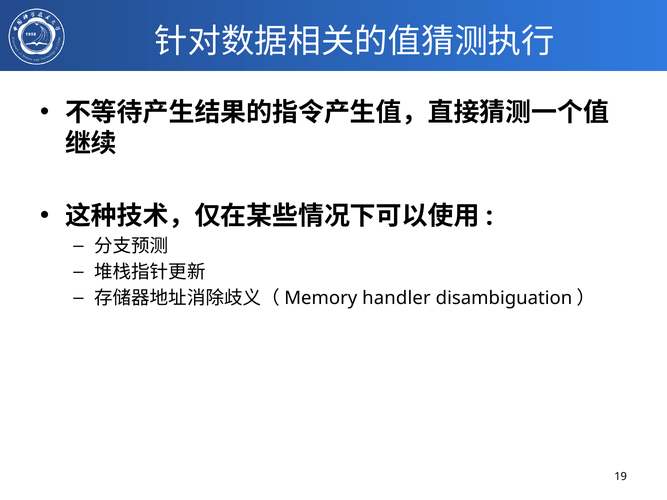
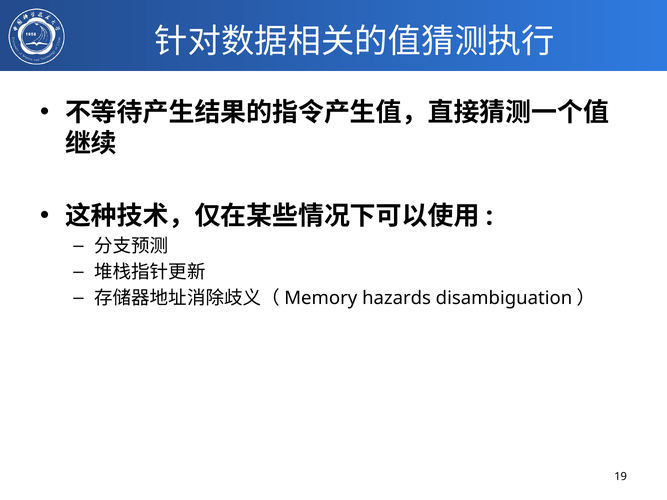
handler: handler -> hazards (397, 298)
